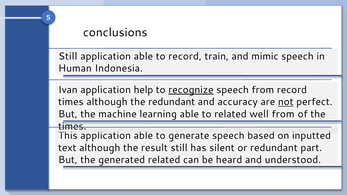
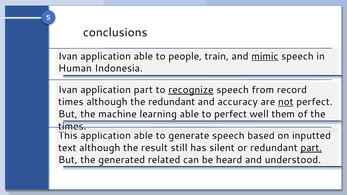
Still: Still -> Ivan (68, 56)
to record: record -> people (185, 56)
mimic underline: none -> present (265, 56)
application help: help -> part (143, 90)
to related: related -> perfect (231, 114)
well from: from -> them (283, 114)
part underline: none -> present (311, 148)
